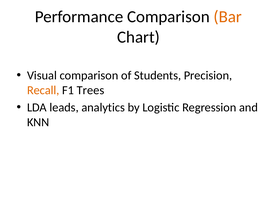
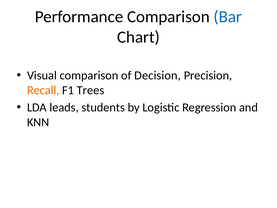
Bar colour: orange -> blue (228, 17)
Students: Students -> Decision (158, 75)
analytics: analytics -> students (103, 107)
